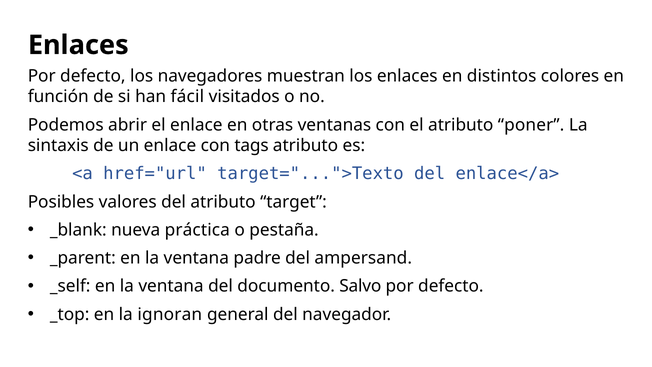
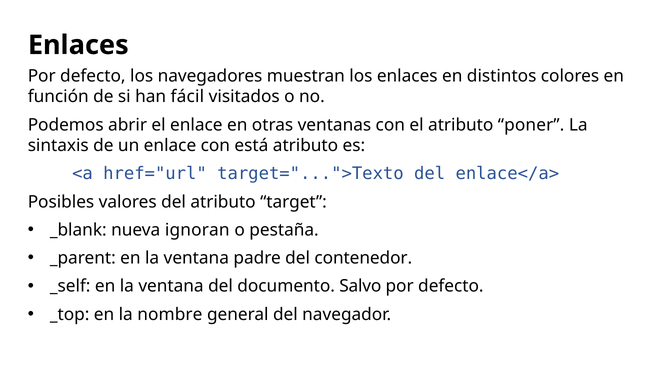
tags: tags -> está (251, 145)
práctica: práctica -> ignoran (197, 230)
ampersand: ampersand -> contenedor (363, 258)
ignoran: ignoran -> nombre (170, 314)
